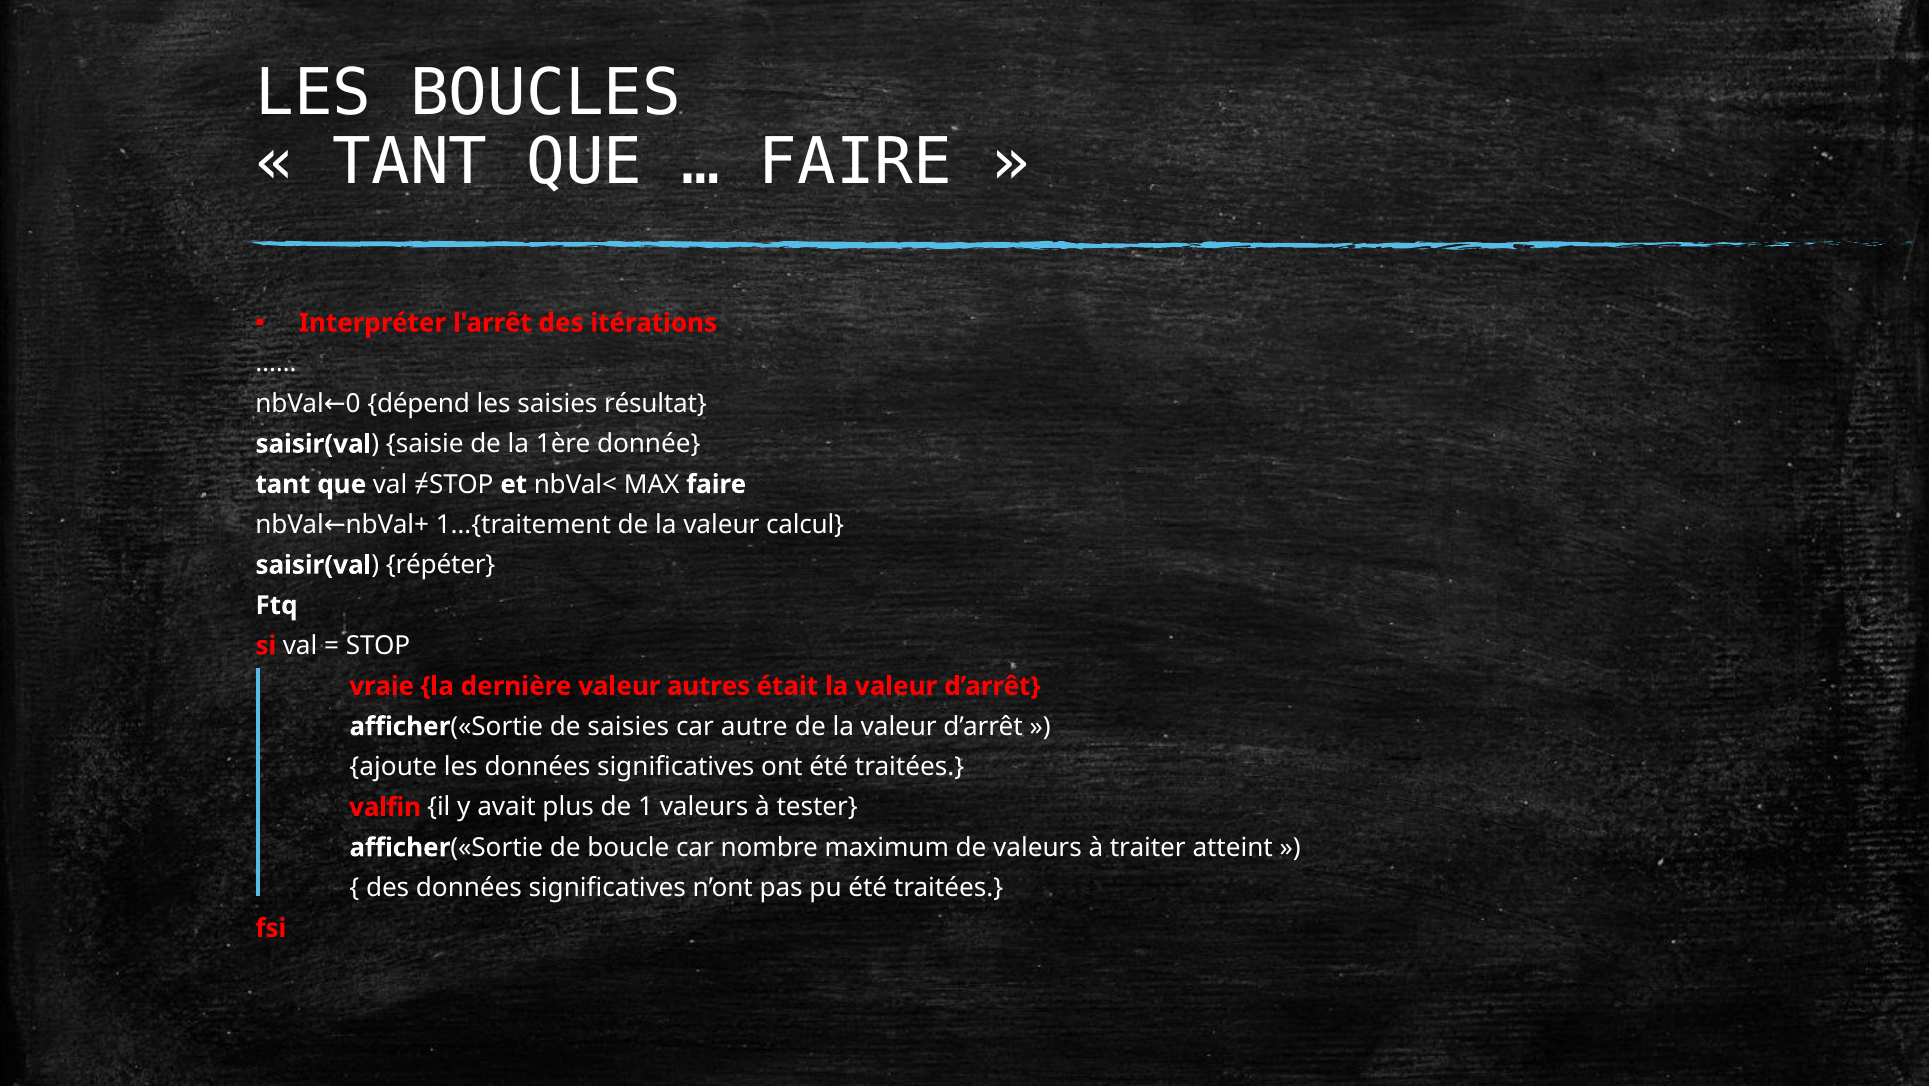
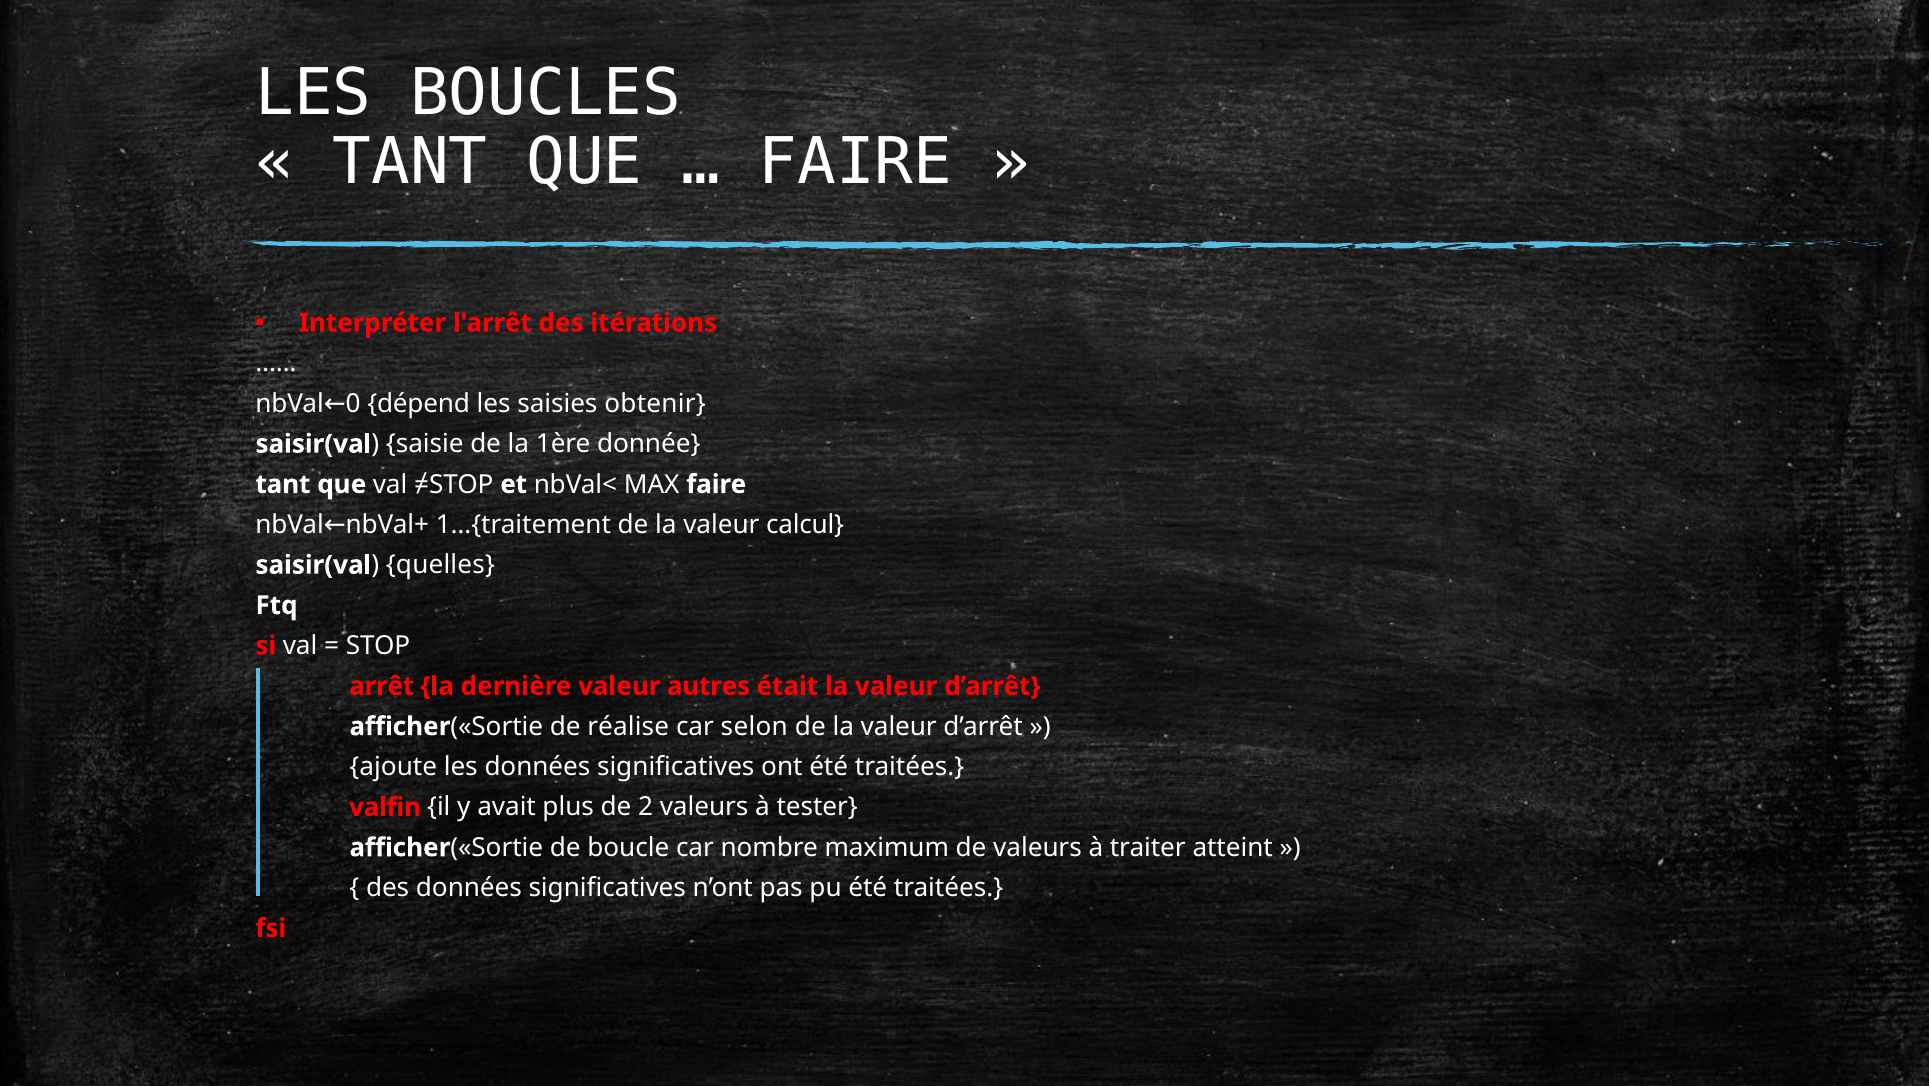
résultat: résultat -> obtenir (655, 403)
répéter: répéter -> quelles (440, 565)
vraie: vraie -> arrêt (382, 686)
de saisies: saisies -> réalise (628, 726)
autre: autre -> selon (754, 726)
1: 1 -> 2 (646, 807)
